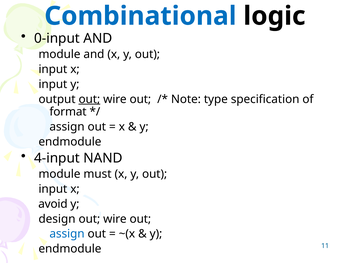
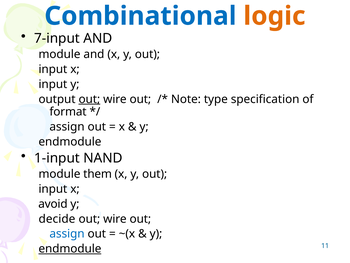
logic colour: black -> orange (274, 16)
0-input: 0-input -> 7-input (57, 38)
4-input: 4-input -> 1-input (57, 158)
must: must -> them (98, 174)
design: design -> decide (57, 219)
endmodule underline: none -> present (70, 248)
